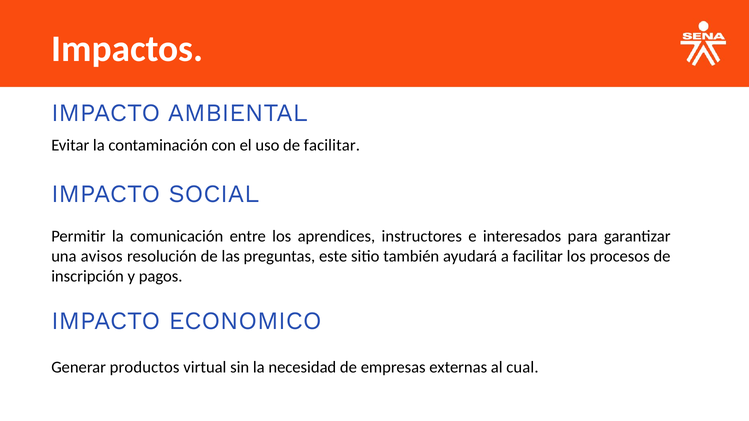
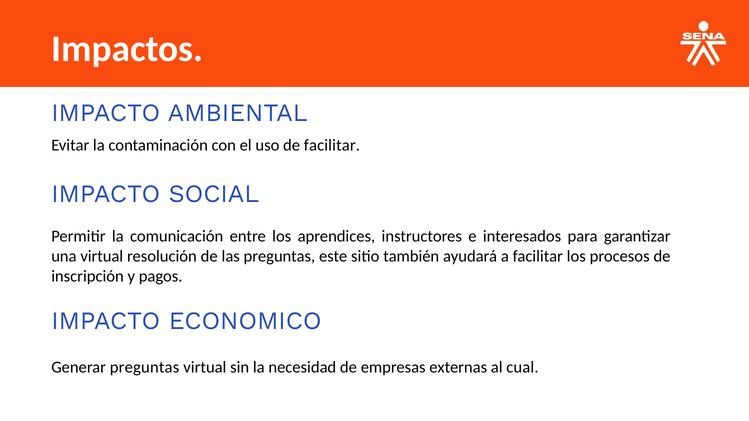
una avisos: avisos -> virtual (102, 256)
Generar productos: productos -> preguntas (145, 368)
